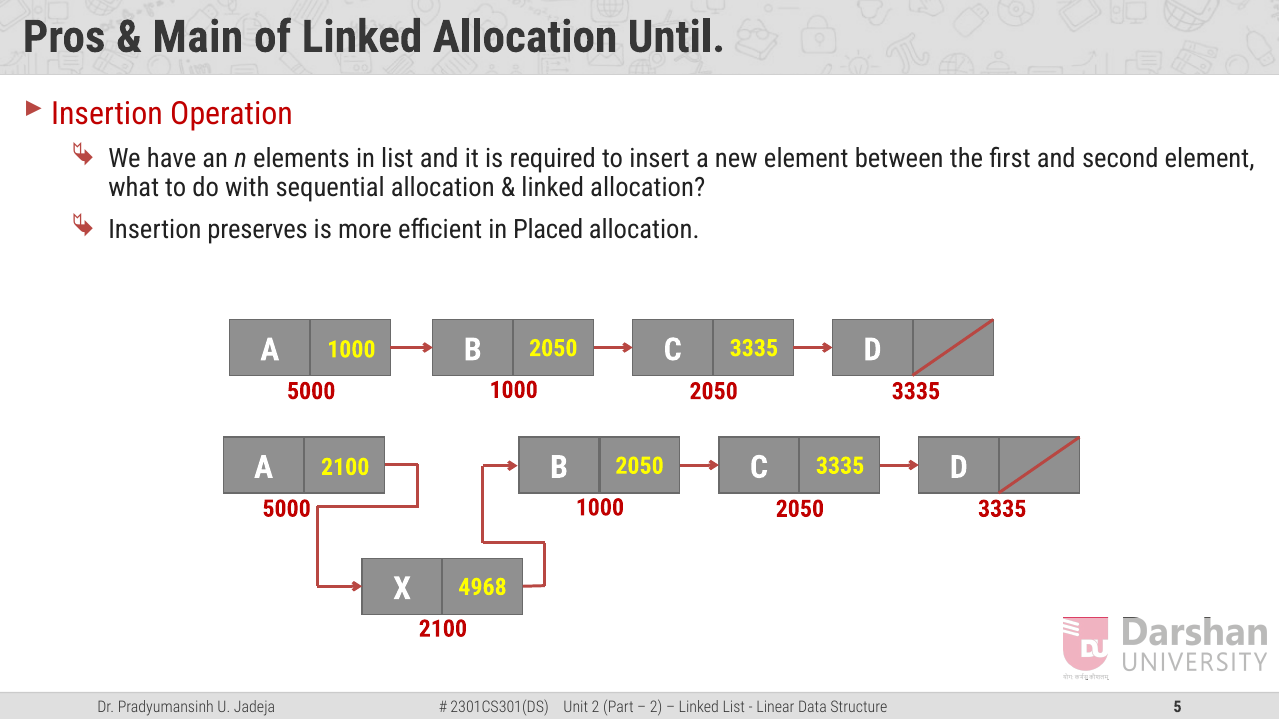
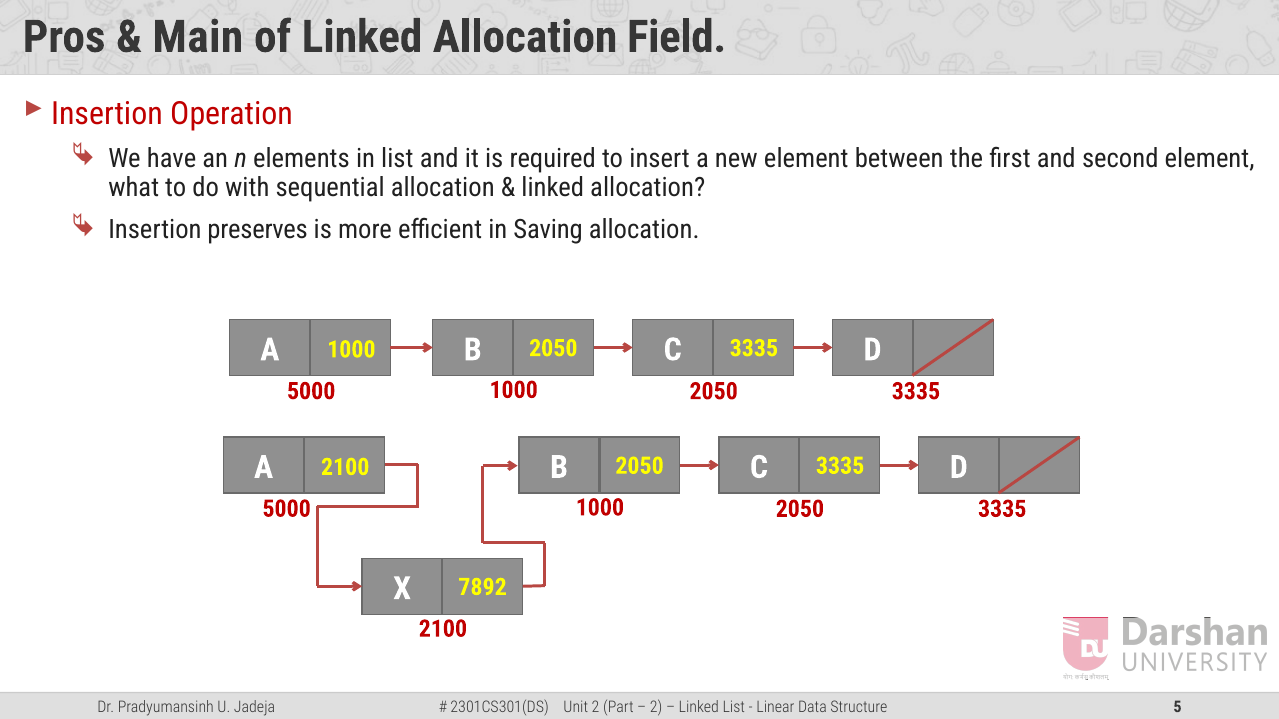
Until: Until -> Field (677, 37)
Placed: Placed -> Saving (548, 230)
4968: 4968 -> 7892 (483, 587)
